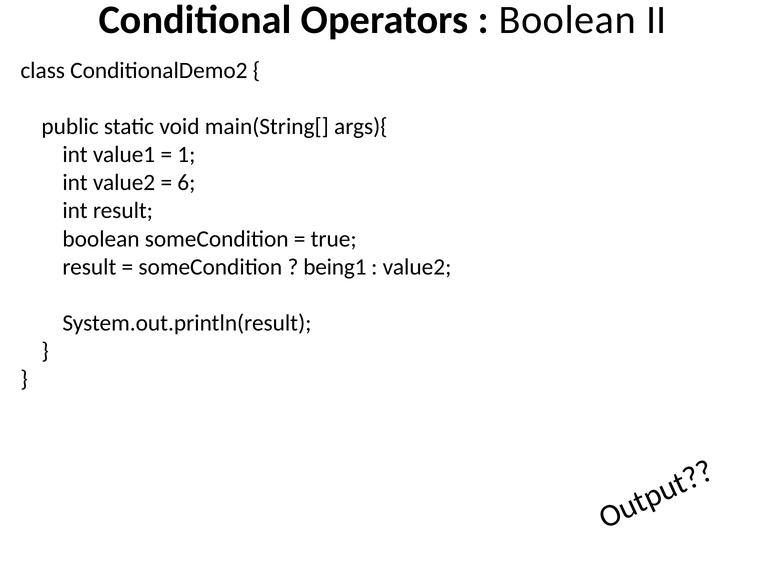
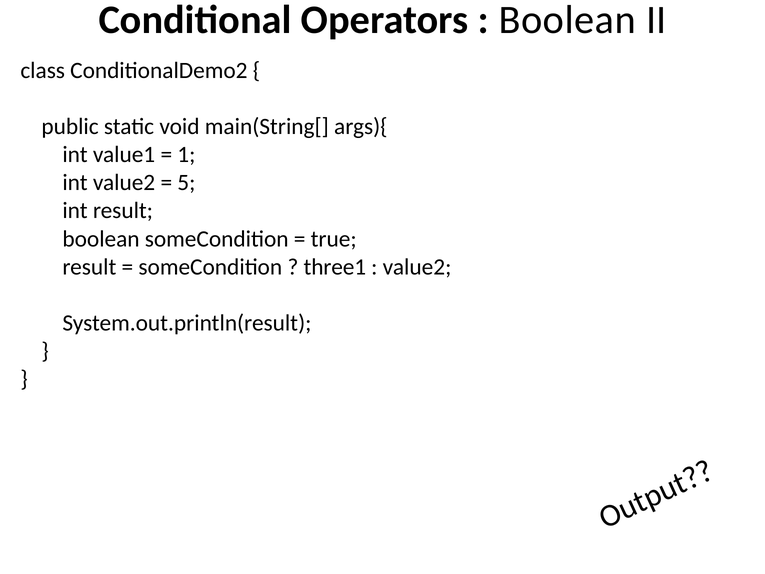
6: 6 -> 5 (186, 183)
being1: being1 -> three1 (335, 267)
